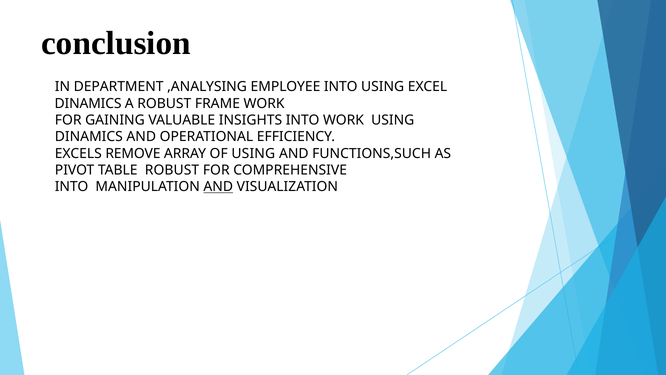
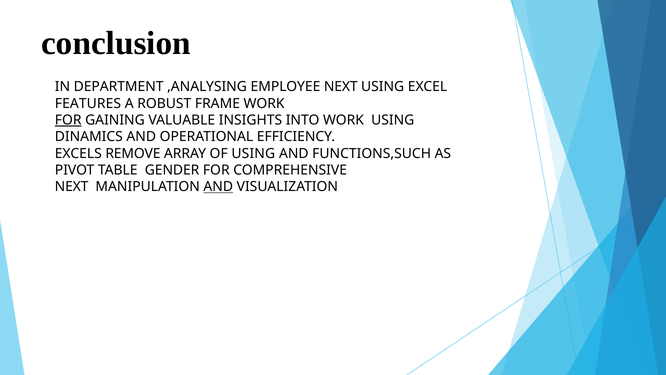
EMPLOYEE INTO: INTO -> NEXT (341, 87)
DINAMICS: DINAMICS -> FEATURES (88, 103)
FOR underline: none -> present (68, 120)
TABLE ROBUST: ROBUST -> GENDER (172, 170)
INTO: INTO -> NEXT (72, 187)
